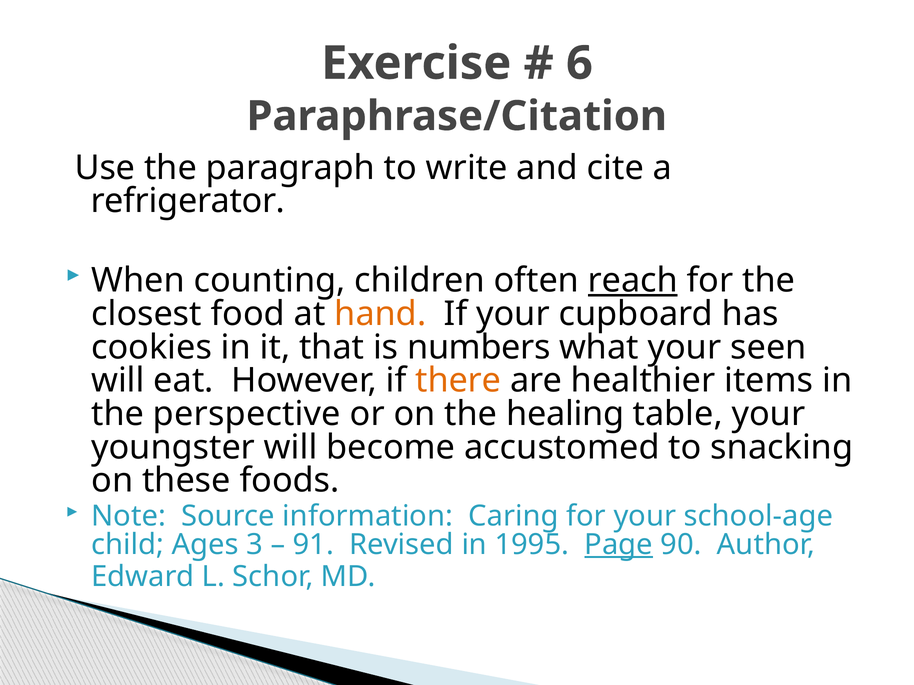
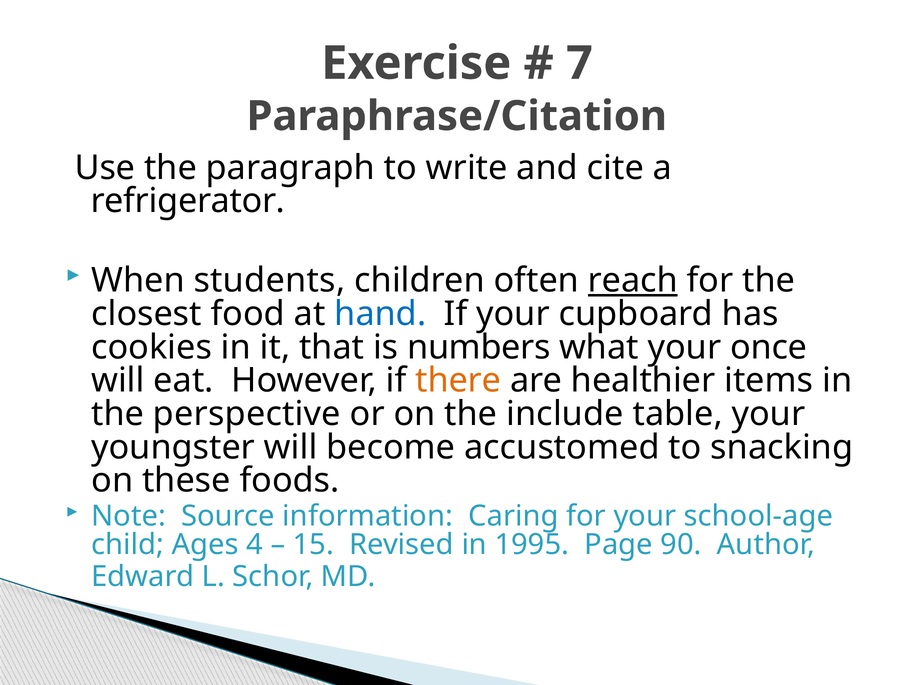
6: 6 -> 7 (579, 63)
counting: counting -> students (269, 281)
hand colour: orange -> blue (380, 314)
seen: seen -> once (769, 347)
healing: healing -> include (565, 414)
3: 3 -> 4 (255, 545)
91: 91 -> 15 (313, 545)
Page underline: present -> none (619, 545)
